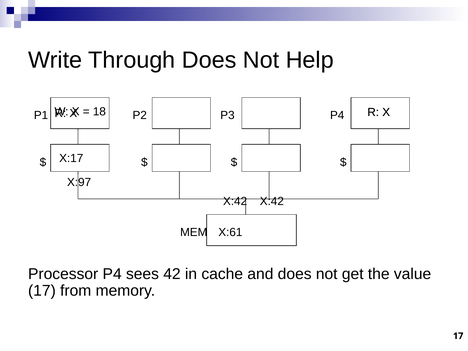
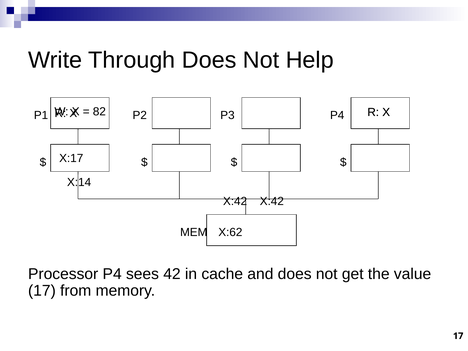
18: 18 -> 82 (99, 112)
X:97: X:97 -> X:14 (79, 182)
X:61: X:61 -> X:62 (230, 232)
